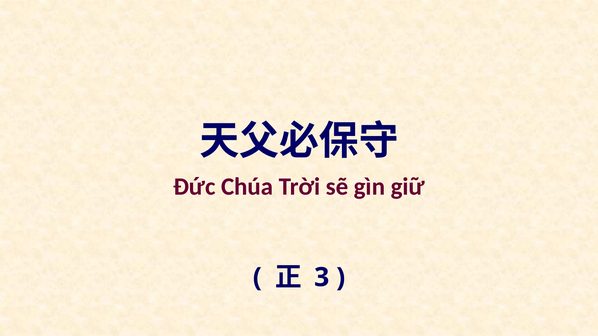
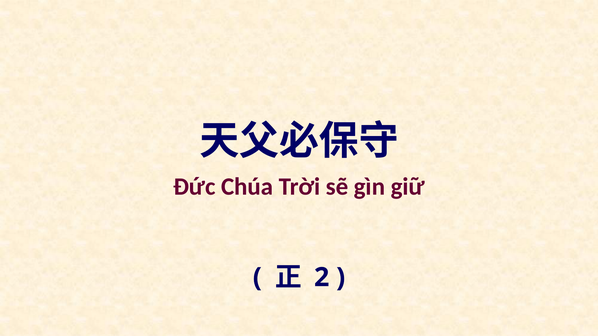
3: 3 -> 2 (322, 278)
